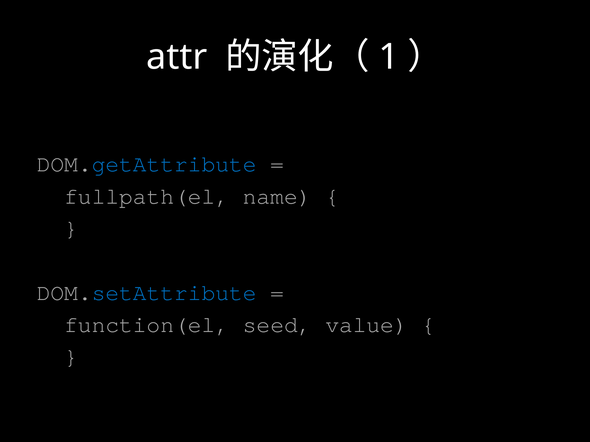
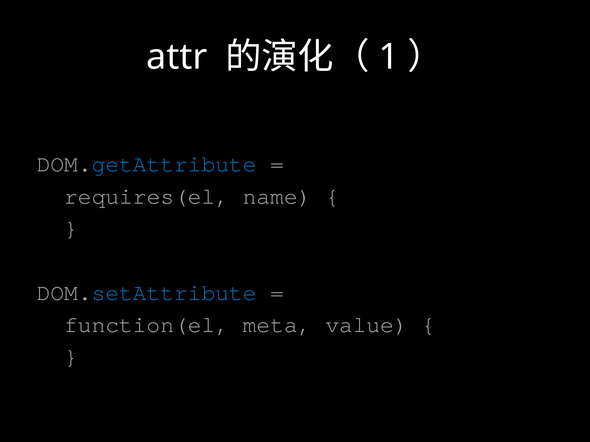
fullpath(el: fullpath(el -> requires(el (147, 196)
seed: seed -> meta (277, 325)
